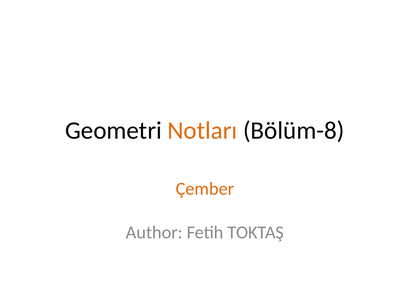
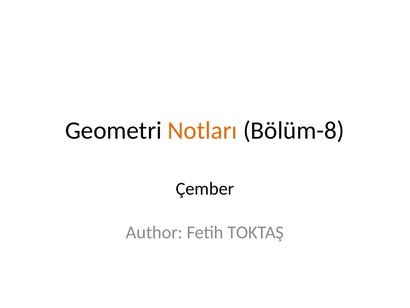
Çember colour: orange -> black (205, 189)
